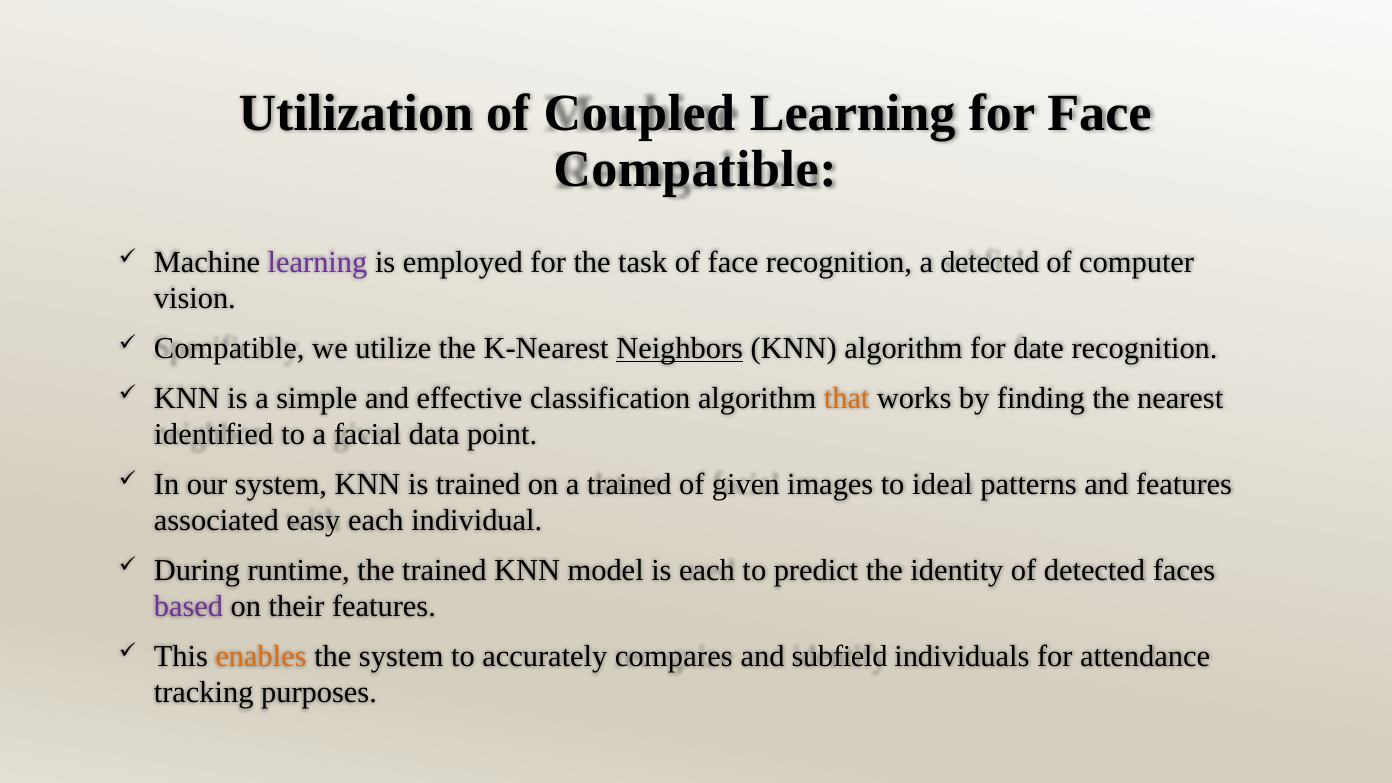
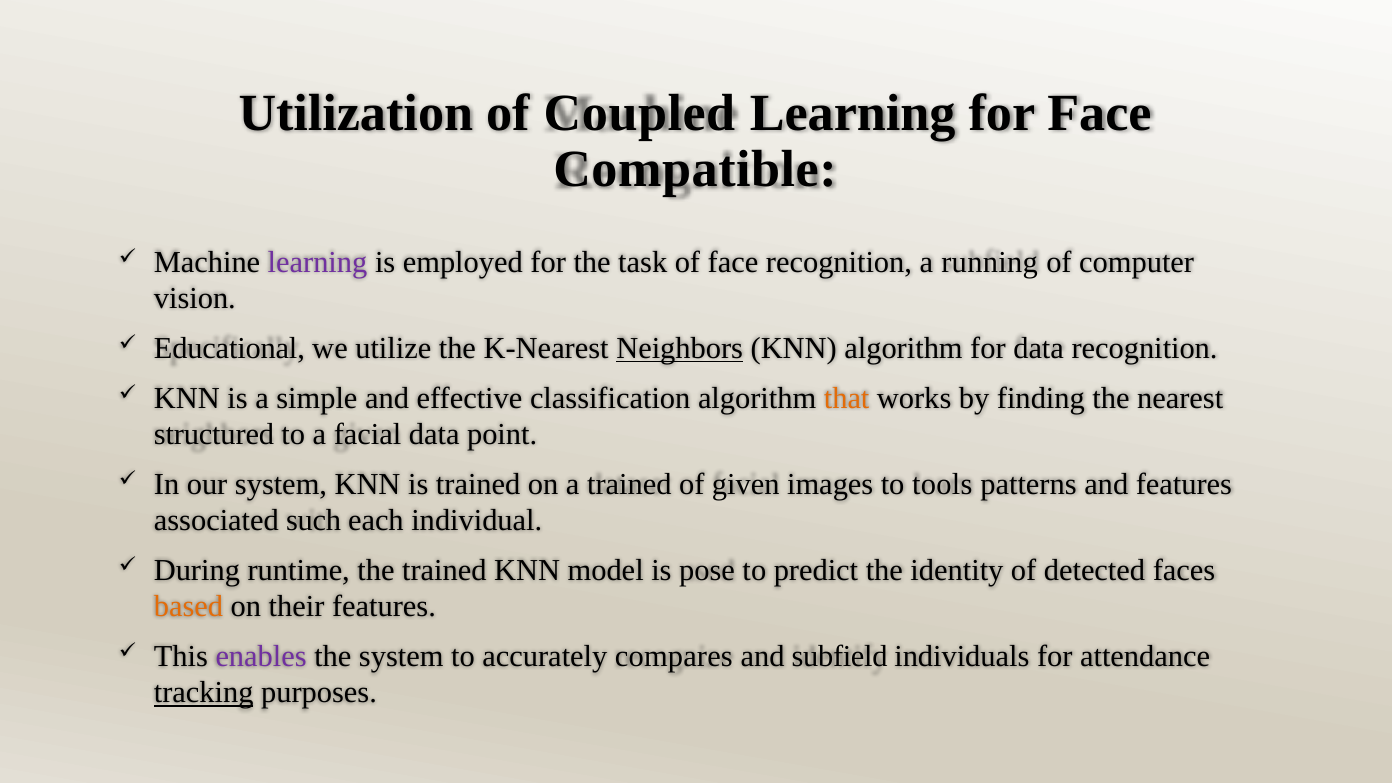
a detected: detected -> running (990, 262)
Compatible: Compatible -> Educational (229, 348)
for date: date -> data (1039, 348)
identified: identified -> structured (214, 435)
ideal: ideal -> tools (942, 484)
easy: easy -> such (314, 521)
is each: each -> pose (707, 571)
based colour: purple -> orange (189, 607)
enables colour: orange -> purple (261, 657)
tracking underline: none -> present (204, 693)
